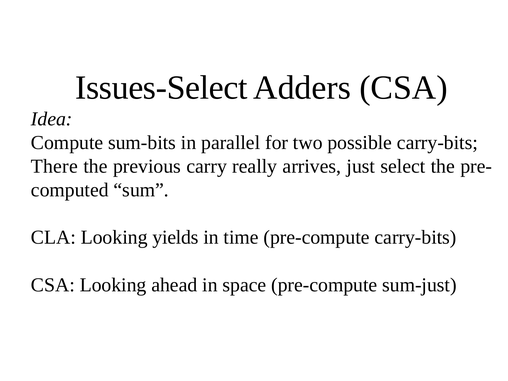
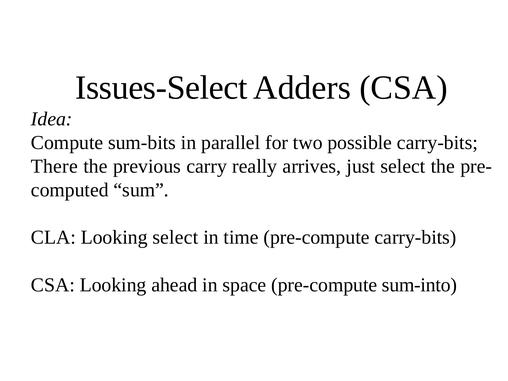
Looking yields: yields -> select (175, 237)
sum-just: sum-just -> sum-into (419, 285)
